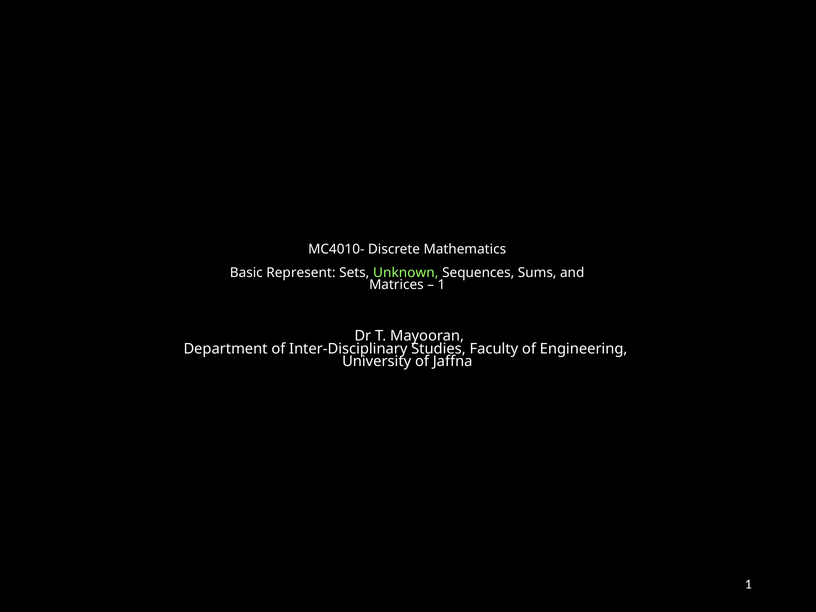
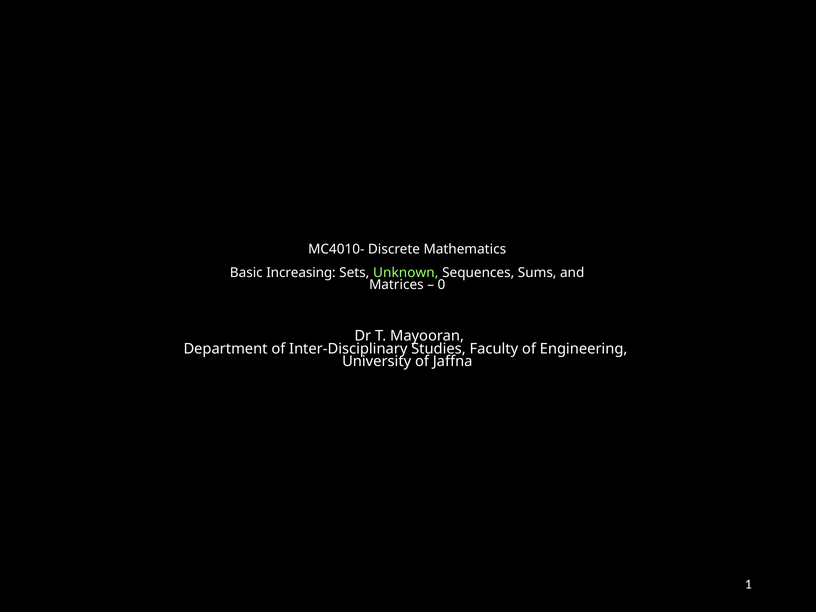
Represent: Represent -> Increasing (301, 273)
1: 1 -> 0 (441, 285)
